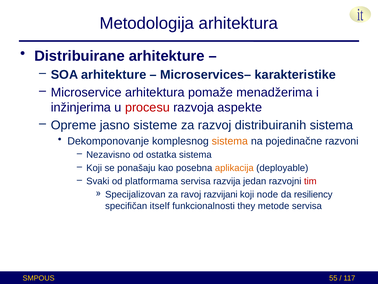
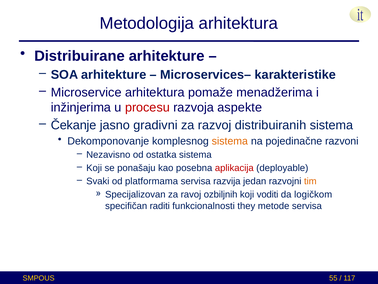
Opreme: Opreme -> Čekanje (74, 125)
sisteme: sisteme -> gradivni (155, 125)
aplikacija colour: orange -> red (234, 168)
tim colour: red -> orange (310, 181)
razvijani: razvijani -> ozbiljnih (221, 194)
node: node -> voditi (268, 194)
resiliency: resiliency -> logičkom (313, 194)
itself: itself -> raditi (160, 206)
